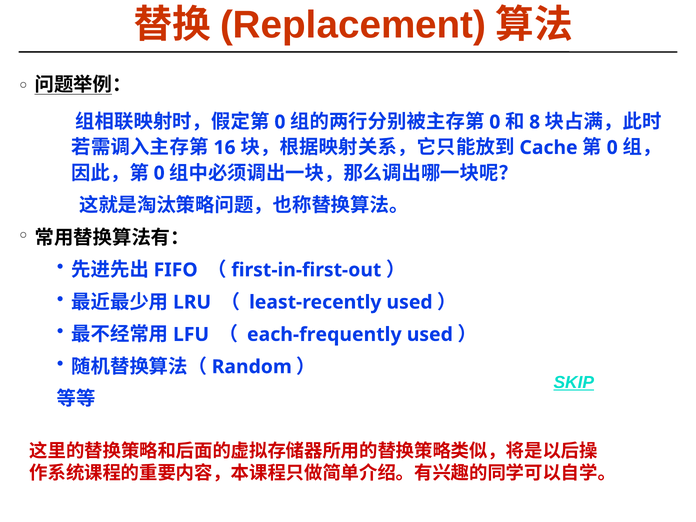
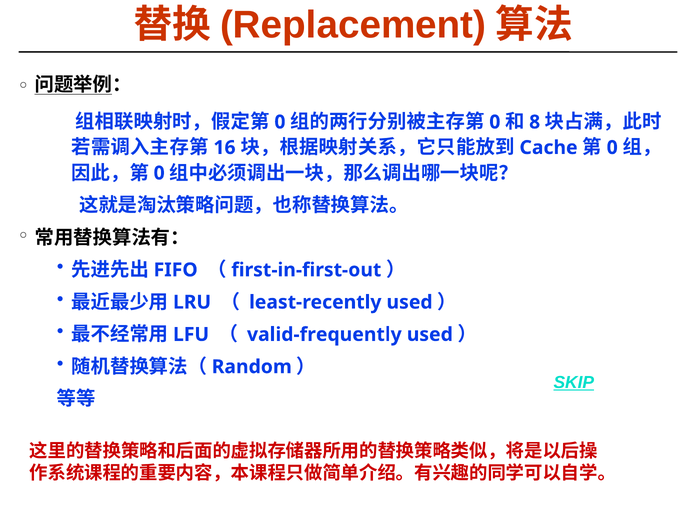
each-frequently: each-frequently -> valid-frequently (324, 335)
